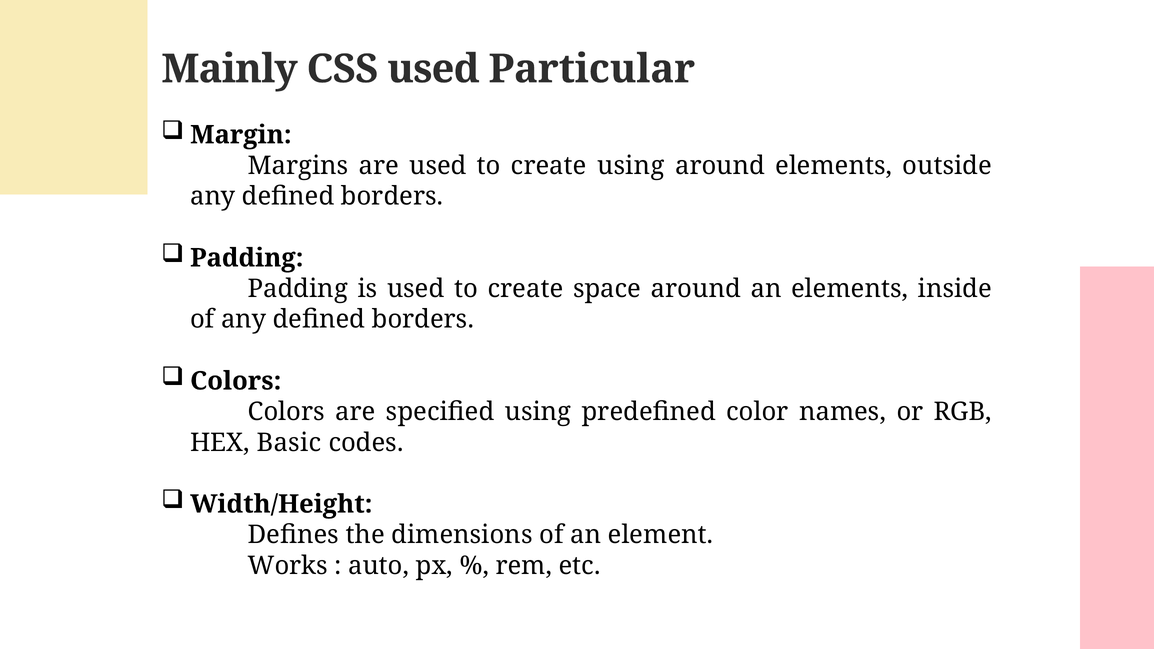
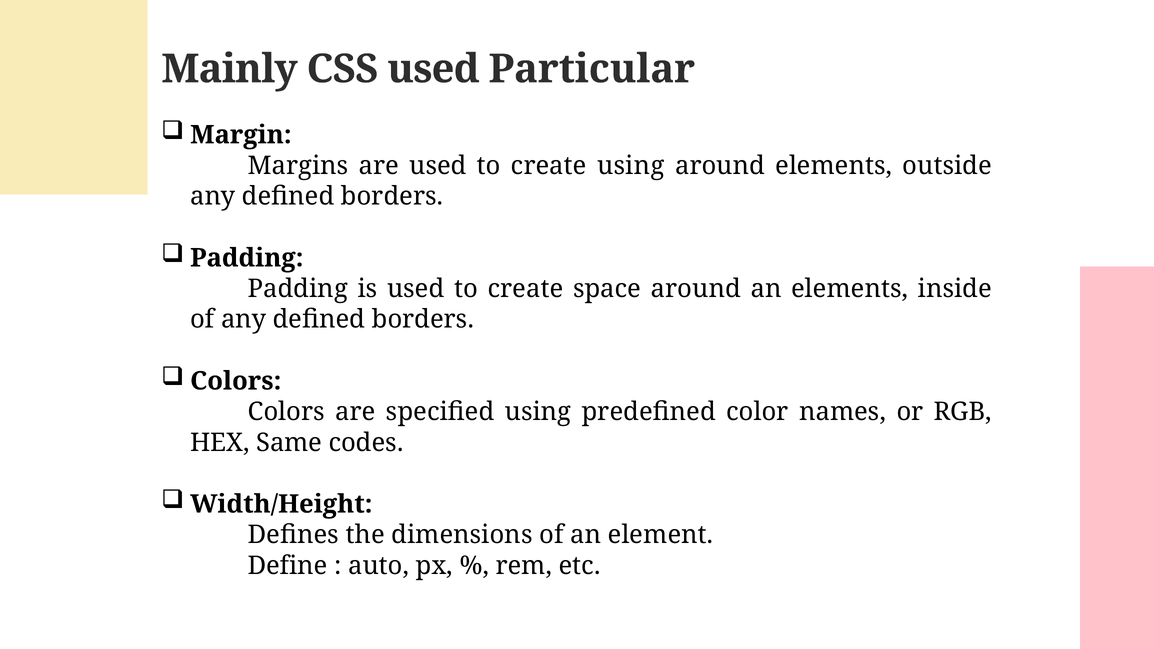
Basic: Basic -> Same (289, 443)
Works: Works -> Define (288, 566)
